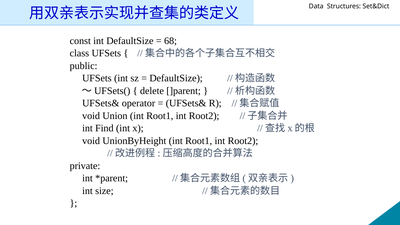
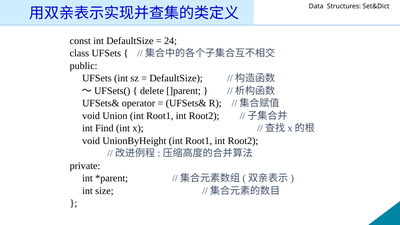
68: 68 -> 24 (171, 41)
